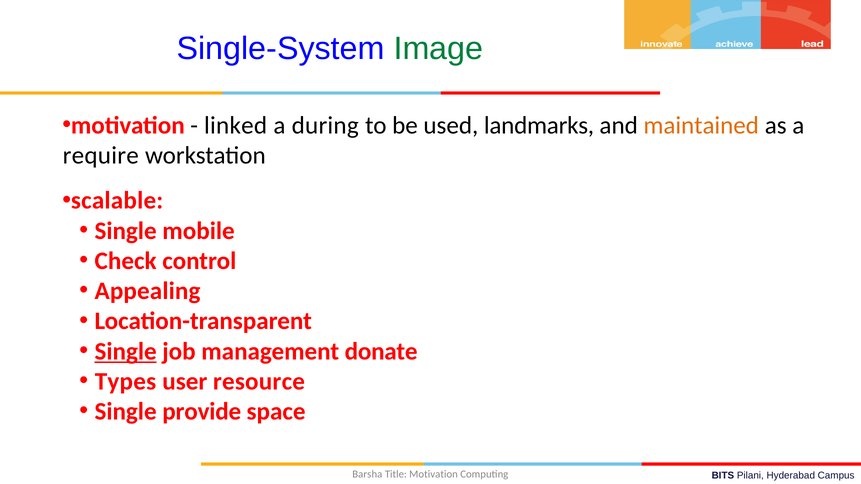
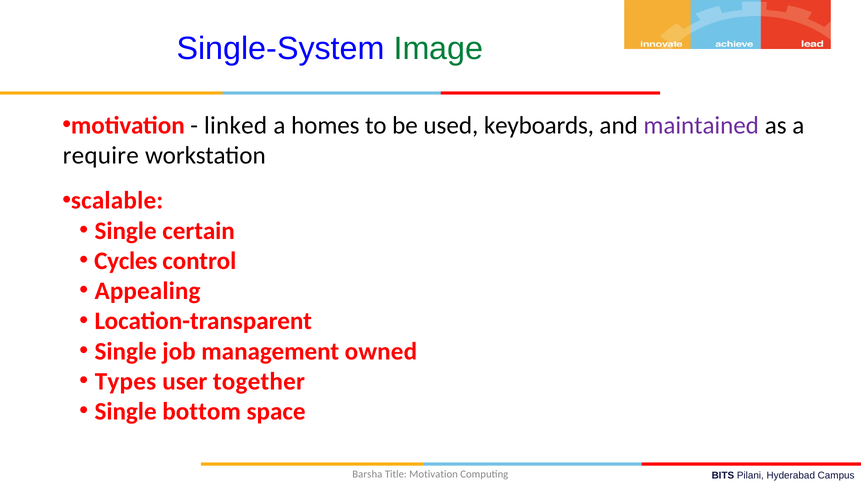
during: during -> homes (325, 125)
landmarks: landmarks -> keyboards (539, 125)
maintained colour: orange -> purple (701, 125)
mobile: mobile -> certain (199, 231)
Check: Check -> Cycles (126, 261)
Single underline: present -> none (126, 351)
donate: donate -> owned (381, 351)
resource: resource -> together (259, 382)
provide: provide -> bottom (202, 412)
